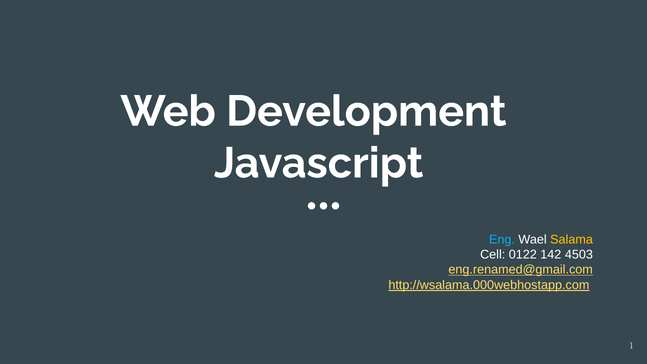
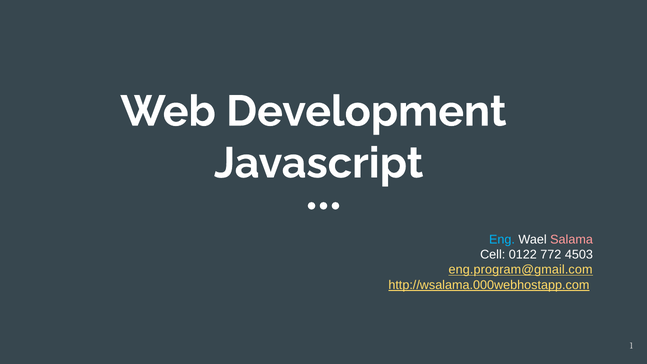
Salama colour: yellow -> pink (572, 240)
142: 142 -> 772 (551, 255)
eng.renamed@gmail.com: eng.renamed@gmail.com -> eng.program@gmail.com (521, 270)
